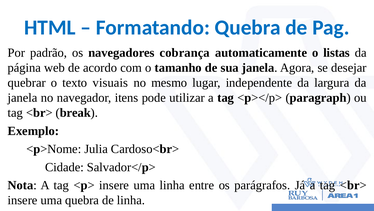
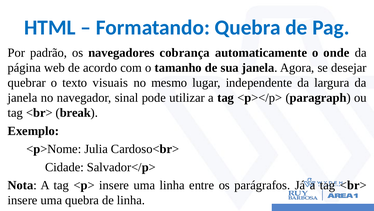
listas: listas -> onde (336, 53)
itens: itens -> sinal (127, 98)
